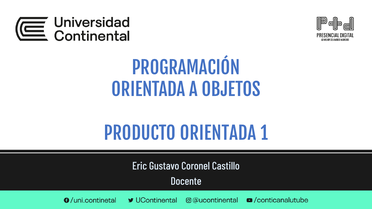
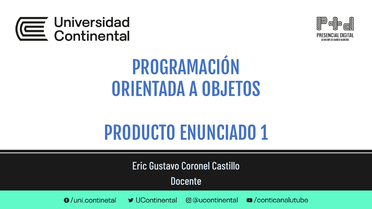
PRODUCTO ORIENTADA: ORIENTADA -> ENUNCIADO (218, 134)
